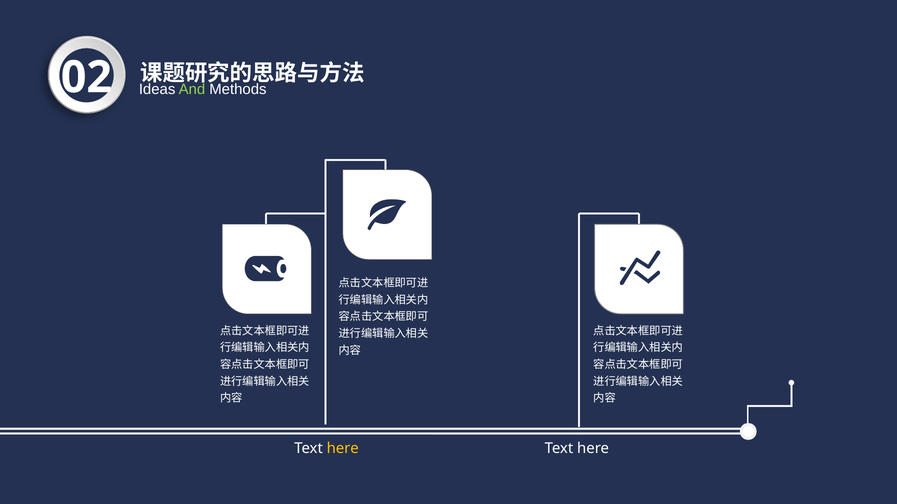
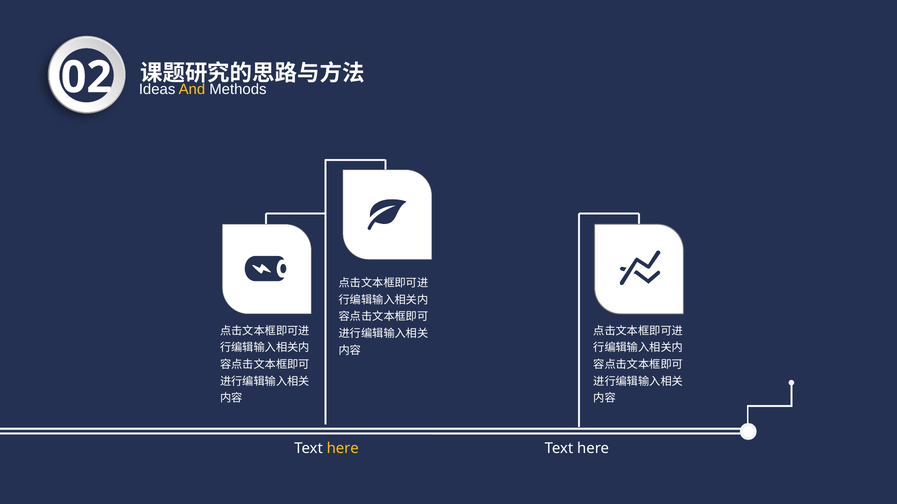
And colour: light green -> yellow (192, 89)
